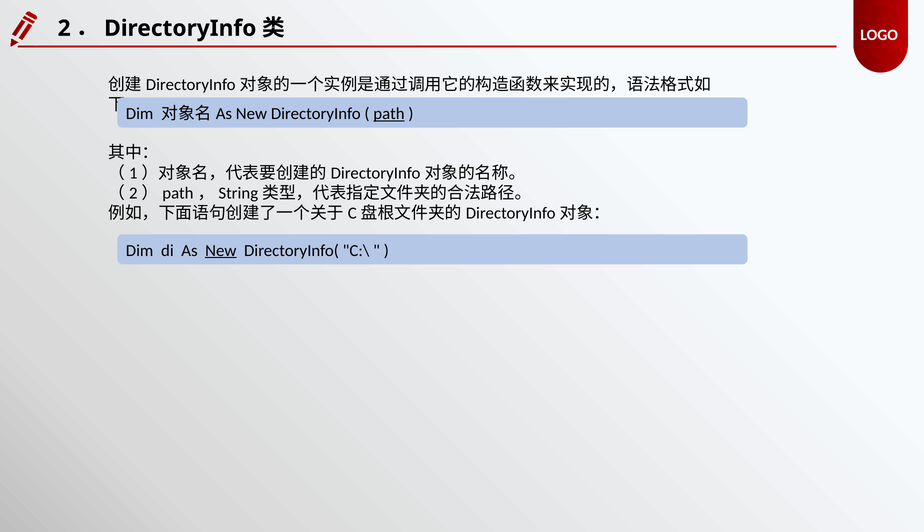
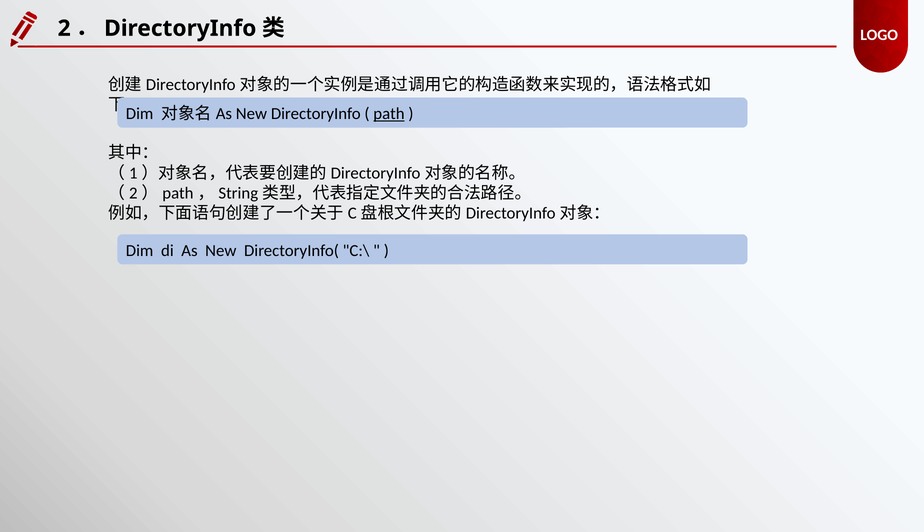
New underline: present -> none (221, 250)
